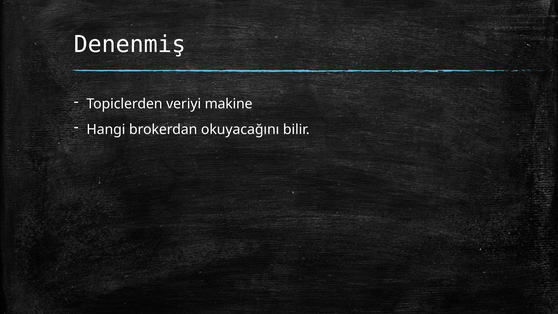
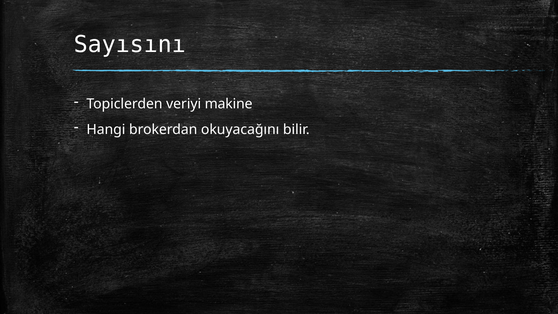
Denenmiş: Denenmiş -> Sayısını (130, 44)
